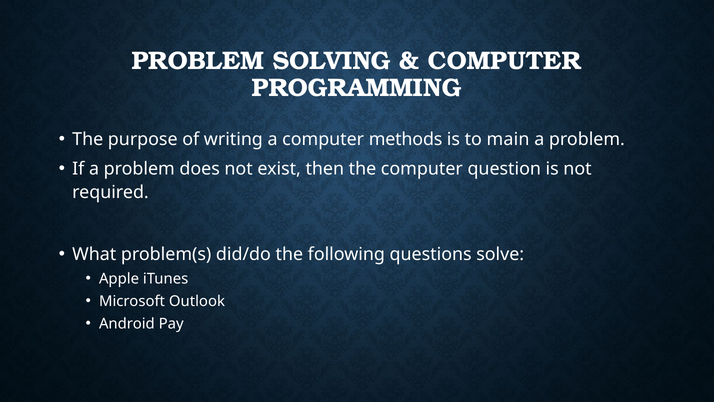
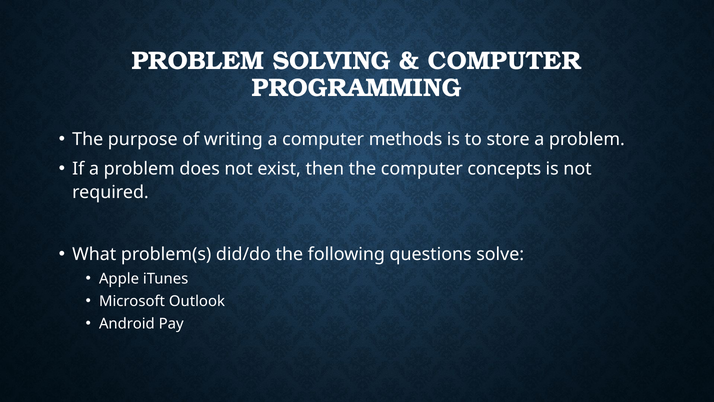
main: main -> store (508, 139)
question: question -> concepts (504, 169)
